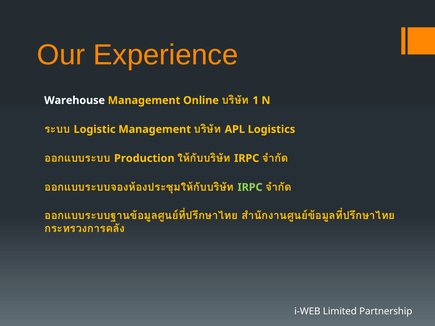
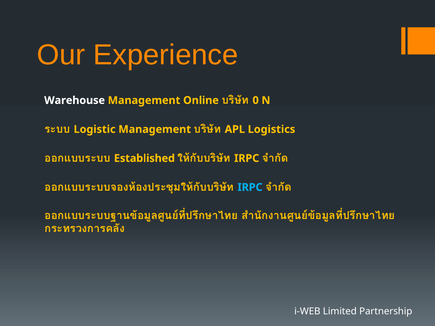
1: 1 -> 0 (256, 100)
Production: Production -> Established (144, 158)
IRPC colour: light green -> light blue (250, 187)
